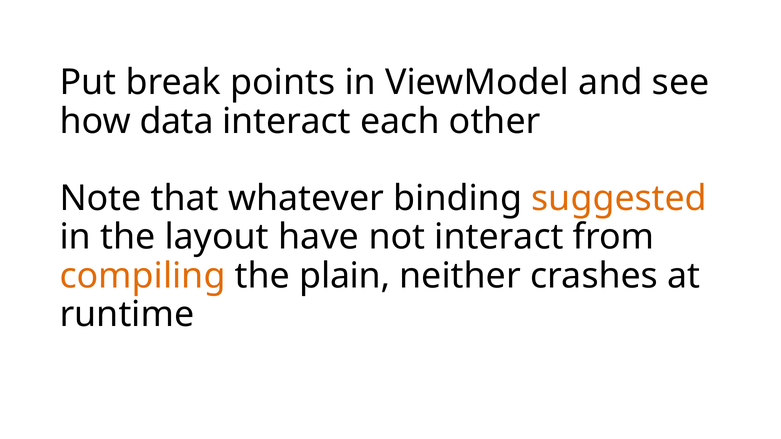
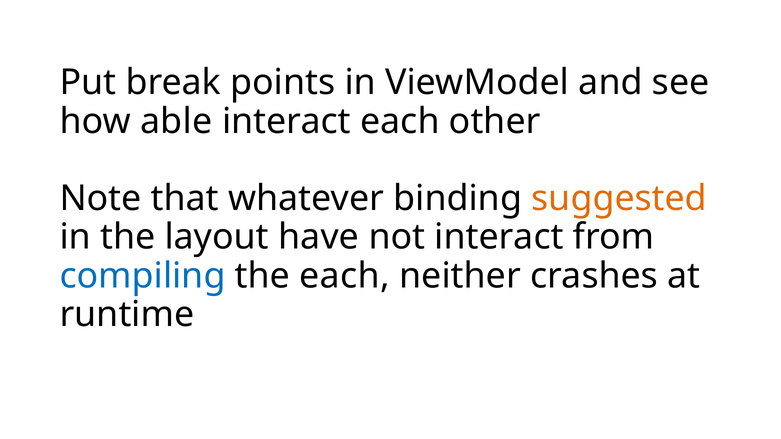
data: data -> able (176, 121)
compiling colour: orange -> blue (143, 276)
the plain: plain -> each (345, 276)
